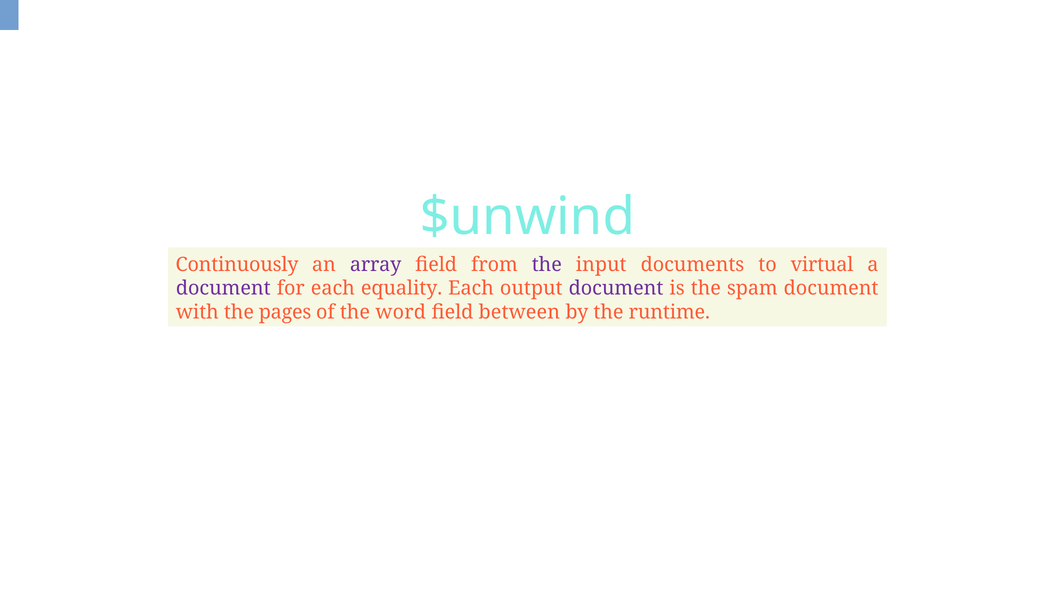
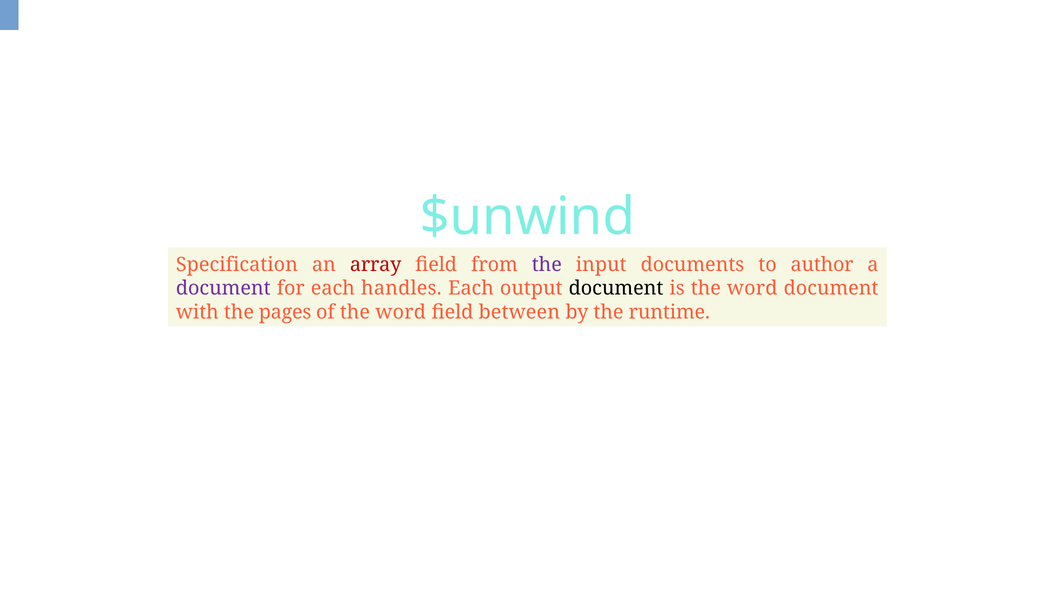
Continuously: Continuously -> Specification (237, 265)
array colour: purple -> red (376, 265)
virtual: virtual -> author (822, 265)
equality: equality -> handles (401, 289)
document colour: purple -> black (616, 289)
is the spam: spam -> word (752, 289)
